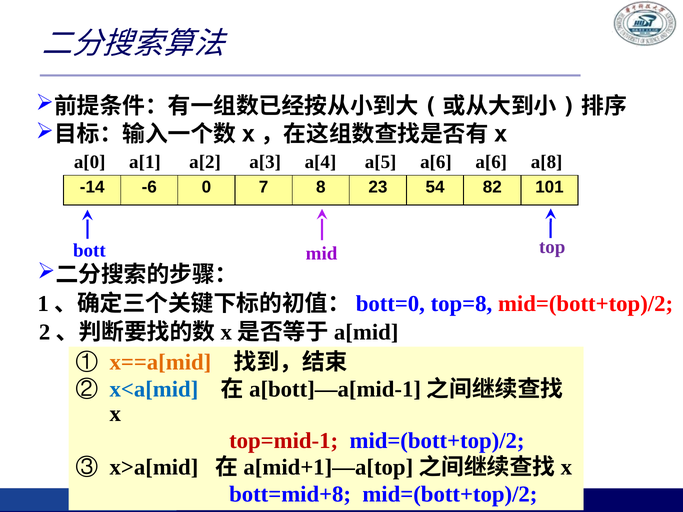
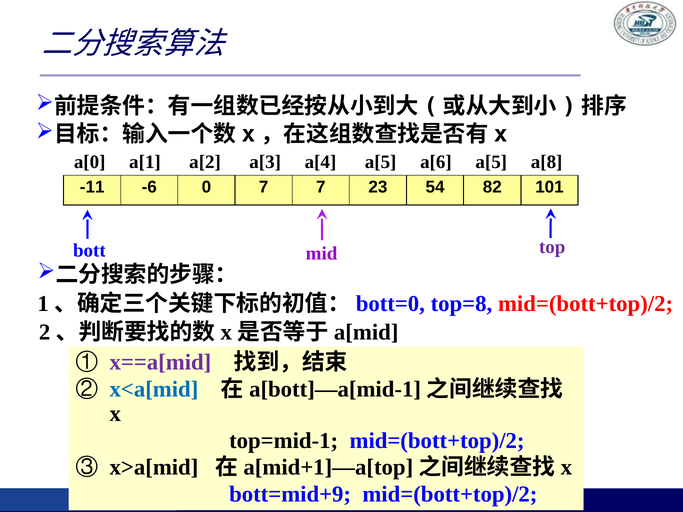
a[6 a[6: a[6 -> a[5 (491, 162)
-14: -14 -> -11 (92, 187)
7 8: 8 -> 7 (321, 187)
x==a[mid colour: orange -> purple (160, 363)
top=mid-1 colour: red -> black (284, 441)
bott=mid+8: bott=mid+8 -> bott=mid+9 (290, 495)
